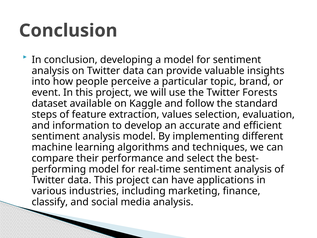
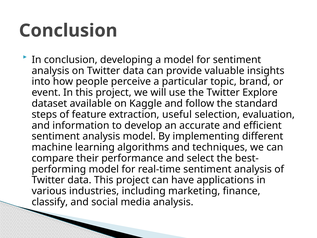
Forests: Forests -> Explore (260, 92)
values: values -> useful (177, 114)
